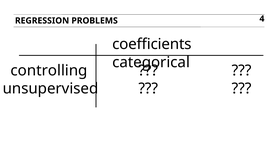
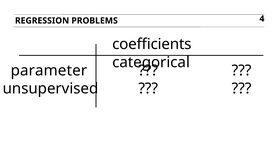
controlling: controlling -> parameter (49, 71)
